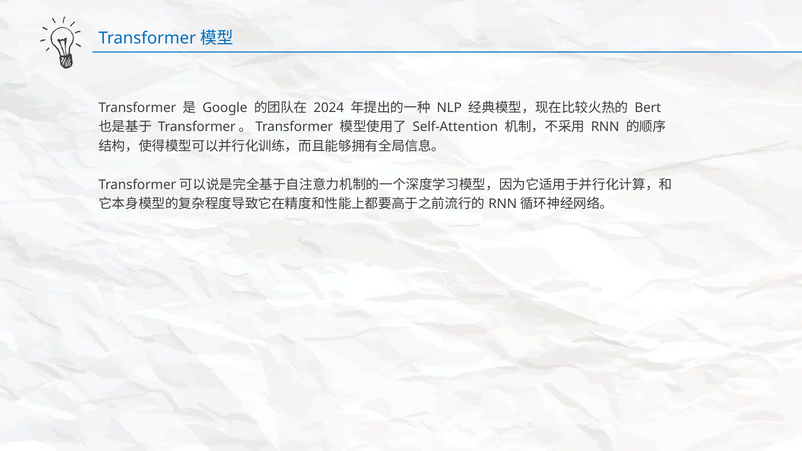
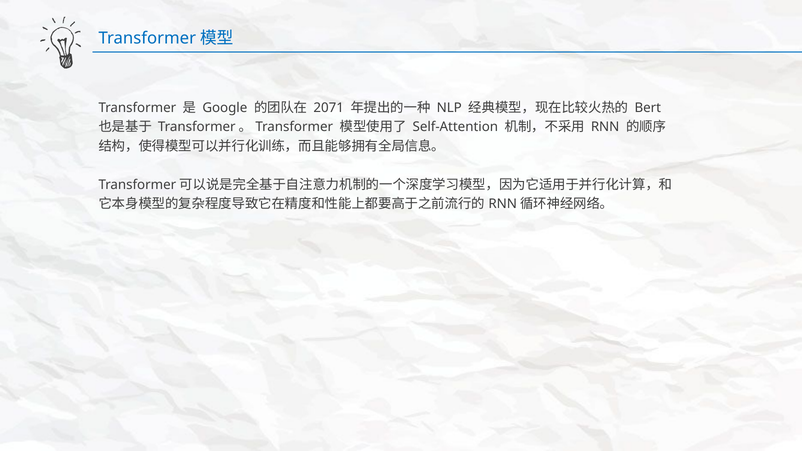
2024: 2024 -> 2071 (329, 108)
